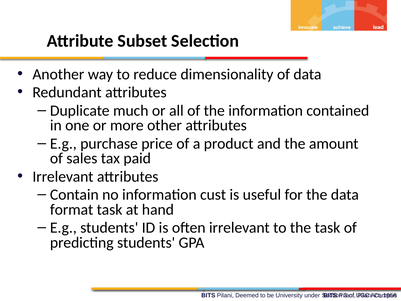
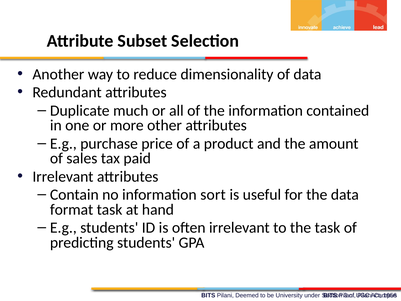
cust: cust -> sort (213, 195)
